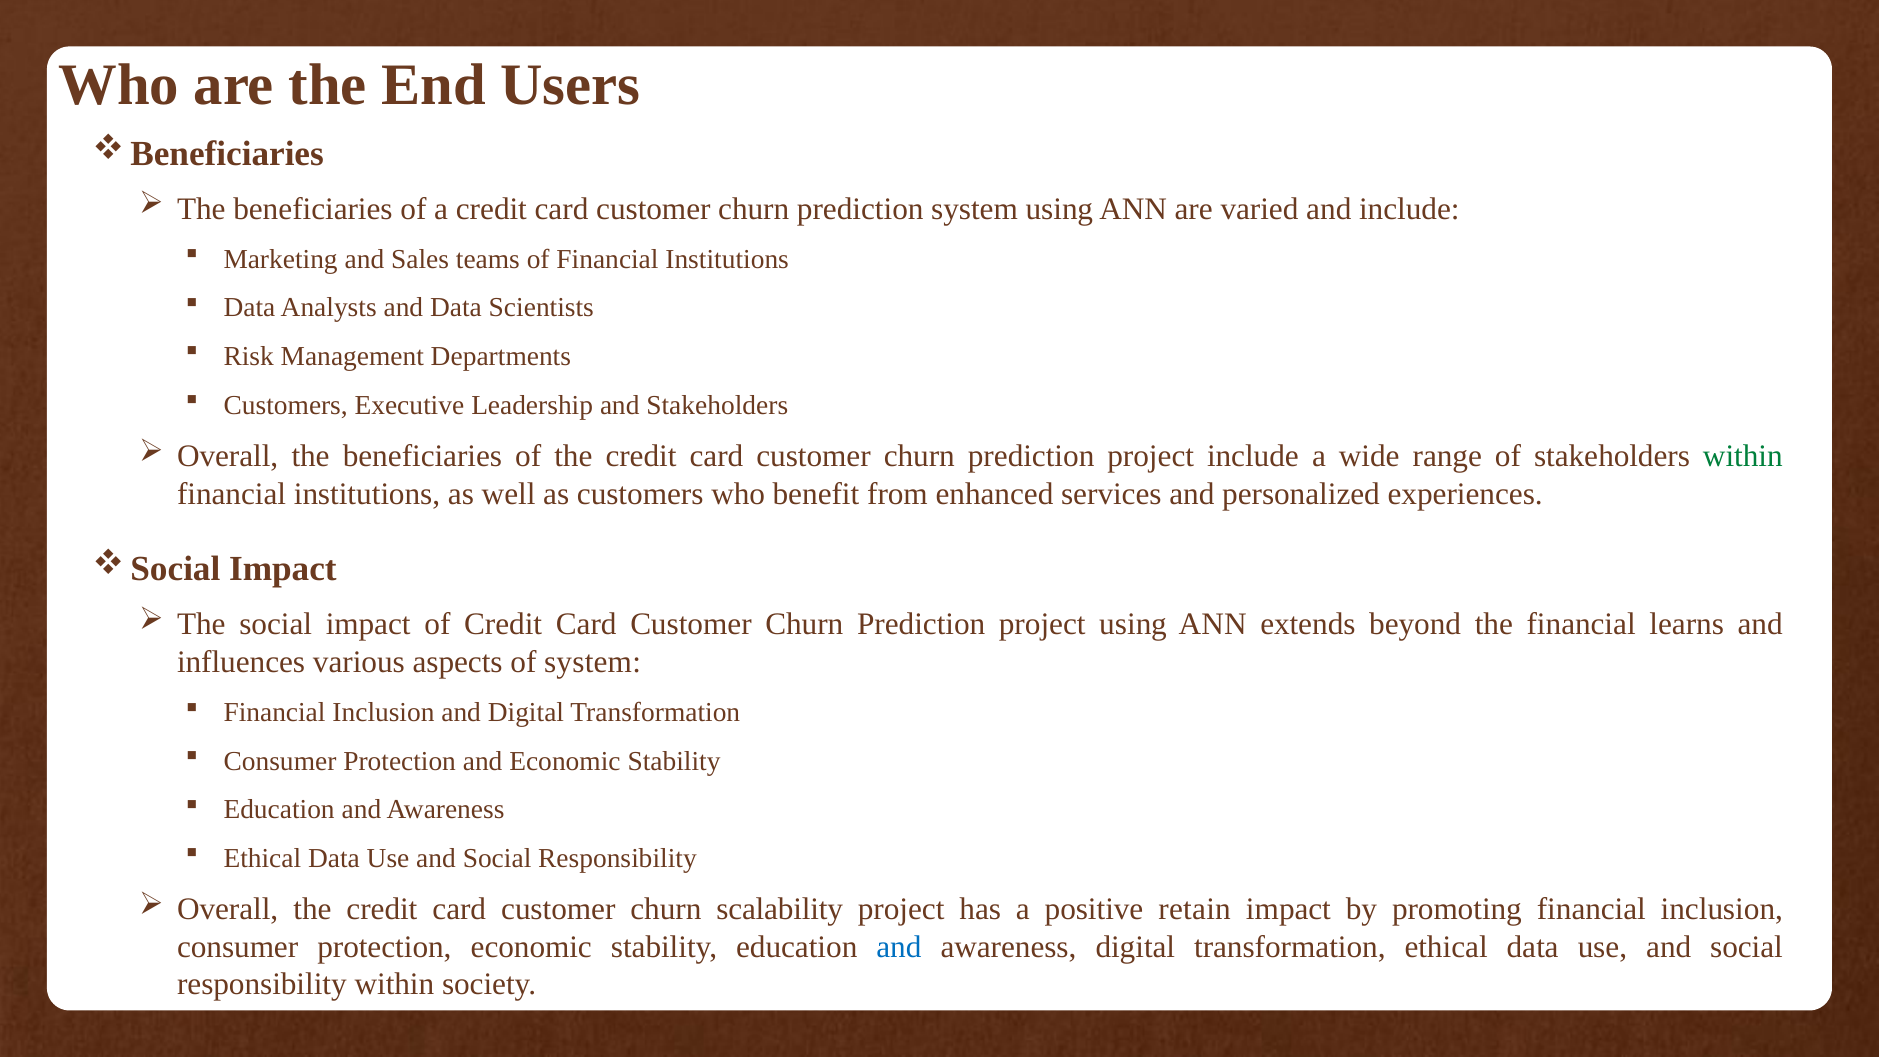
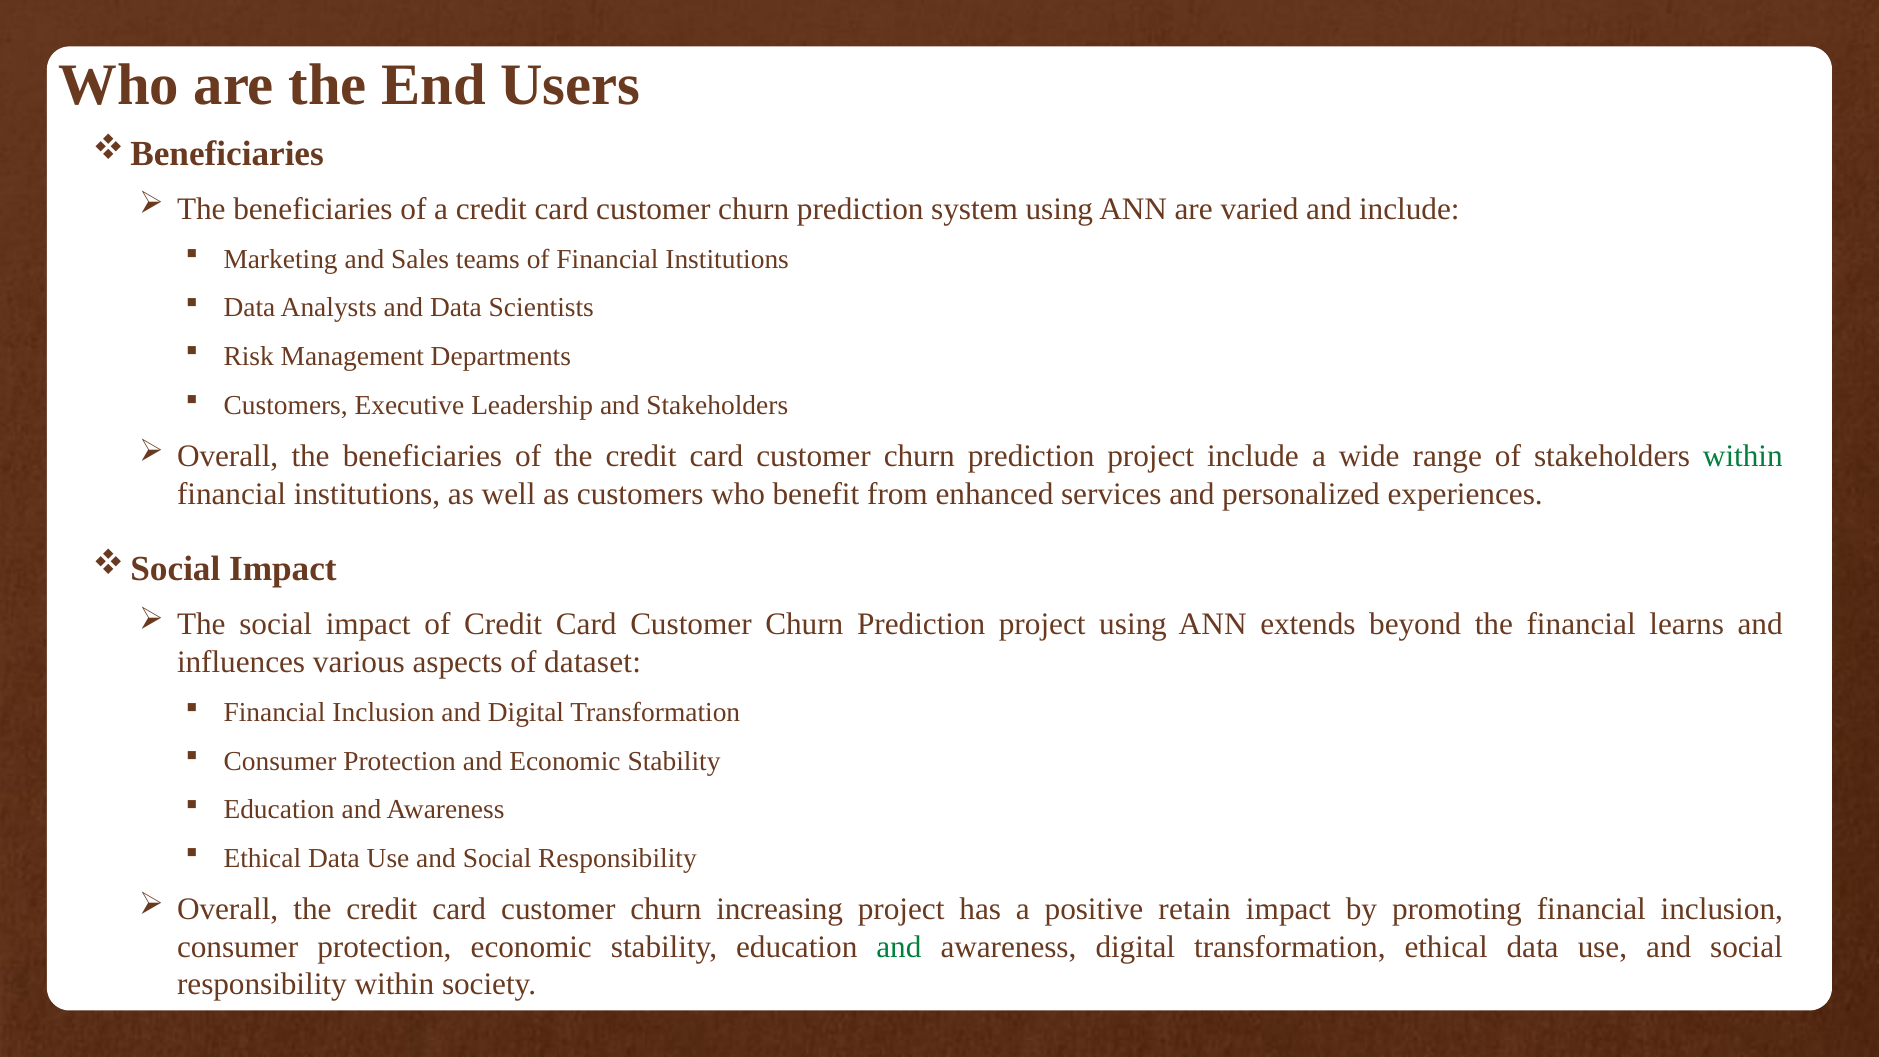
of system: system -> dataset (593, 662)
scalability: scalability -> increasing (780, 910)
and colour: blue -> green (899, 947)
